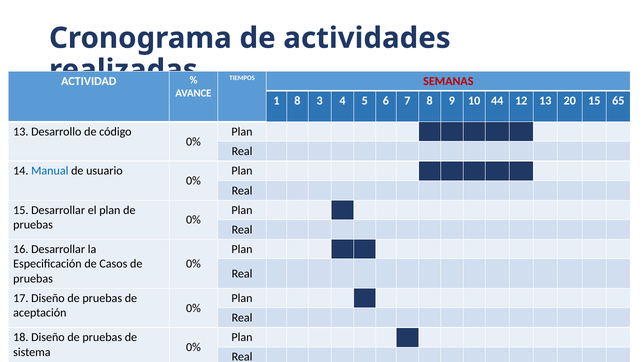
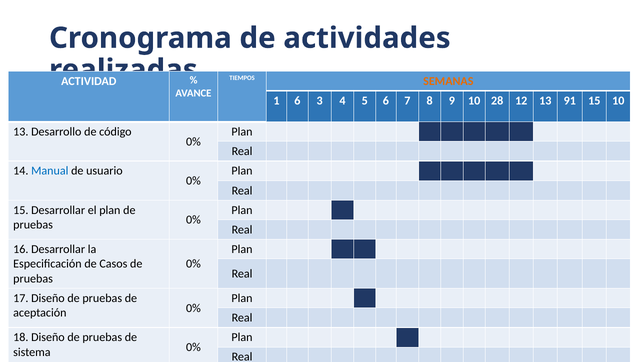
SEMANAS colour: red -> orange (448, 81)
1 8: 8 -> 6 (297, 101)
44: 44 -> 28 (497, 101)
20: 20 -> 91 (570, 101)
15 65: 65 -> 10 (618, 101)
